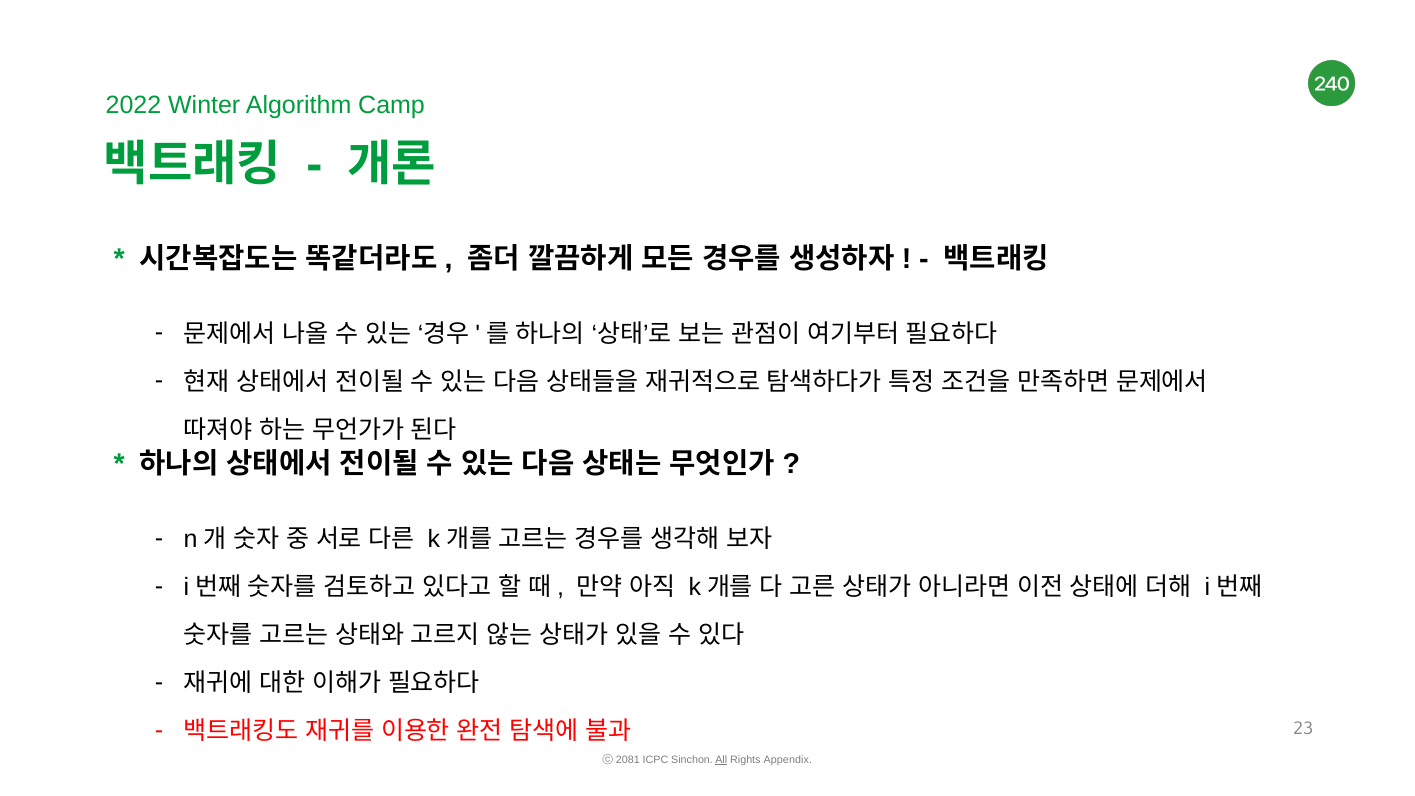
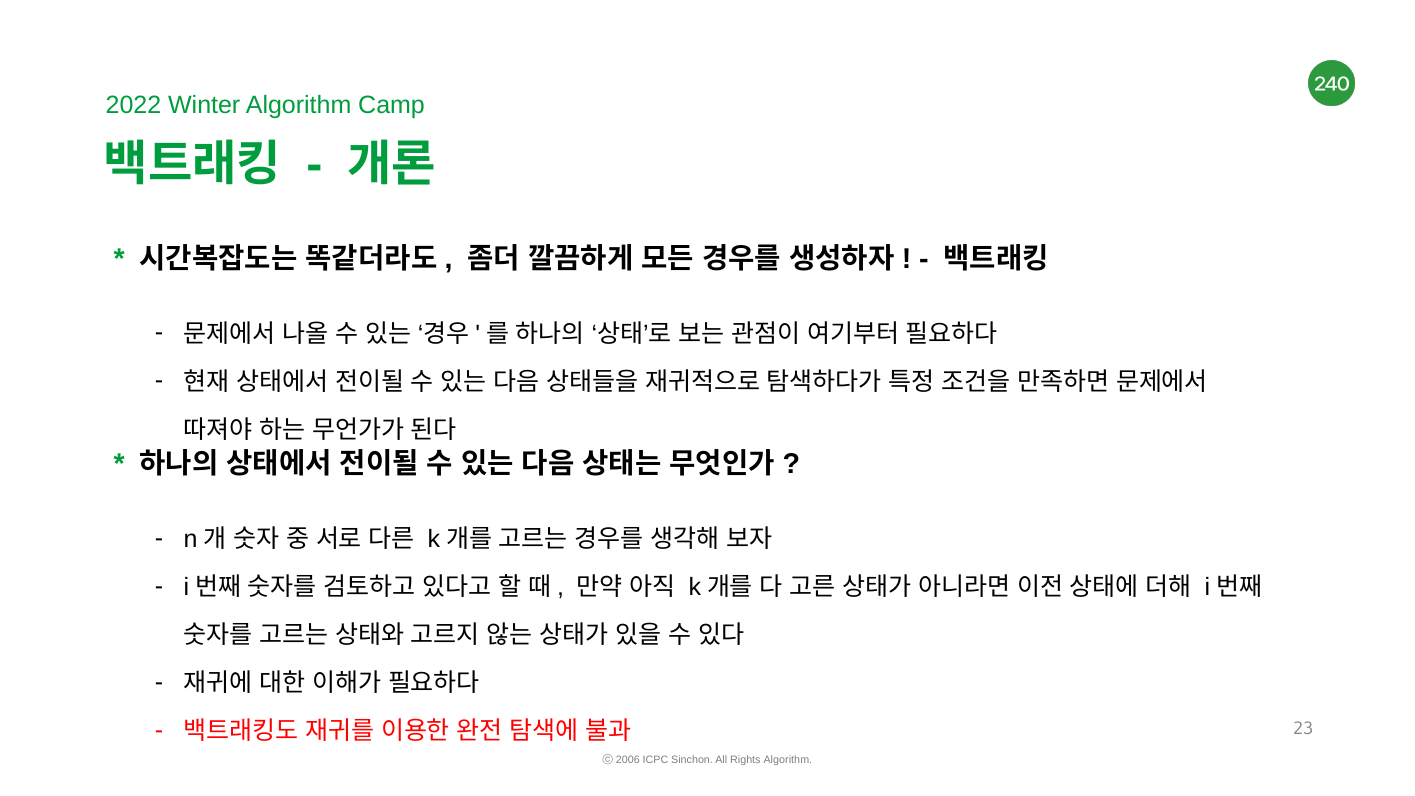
2081: 2081 -> 2006 (628, 760)
All underline: present -> none (721, 760)
Rights Appendix: Appendix -> Algorithm (788, 760)
